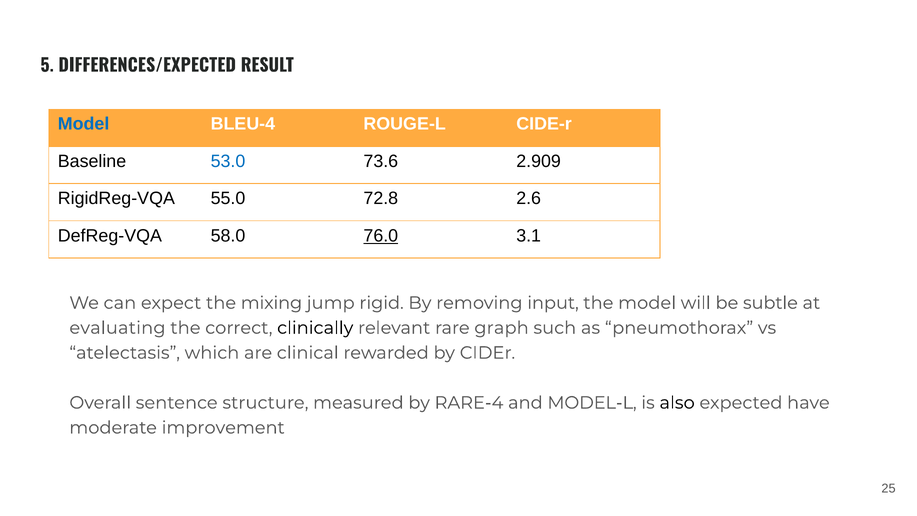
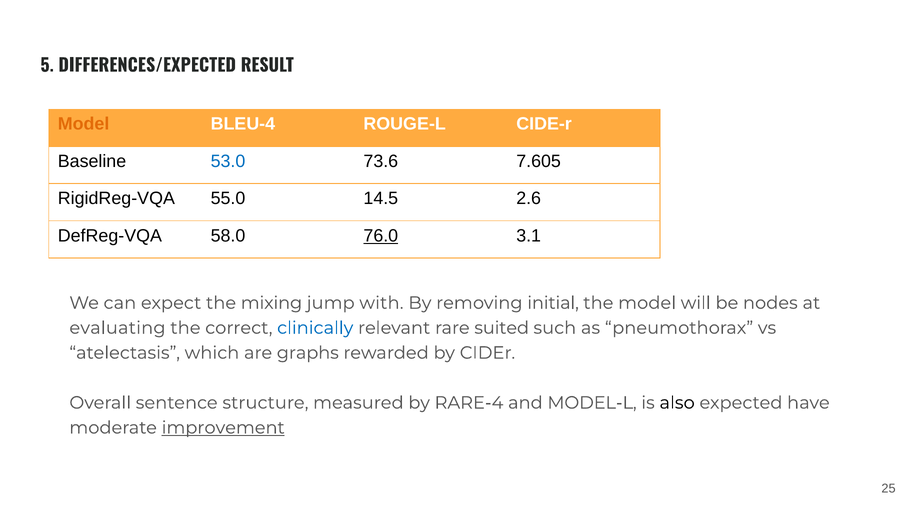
Model colour: blue -> orange (84, 124)
2.909: 2.909 -> 7.605 (539, 161)
72.8: 72.8 -> 14.5 (381, 198)
rigid: rigid -> with (381, 303)
input: input -> initial (553, 303)
subtle: subtle -> nodes (770, 303)
clinically colour: black -> blue (315, 328)
graph: graph -> suited (502, 328)
clinical: clinical -> graphs (308, 353)
improvement underline: none -> present (223, 428)
